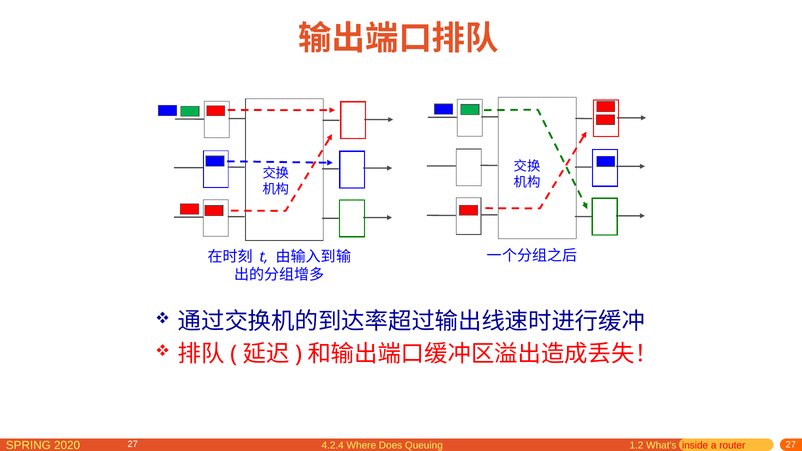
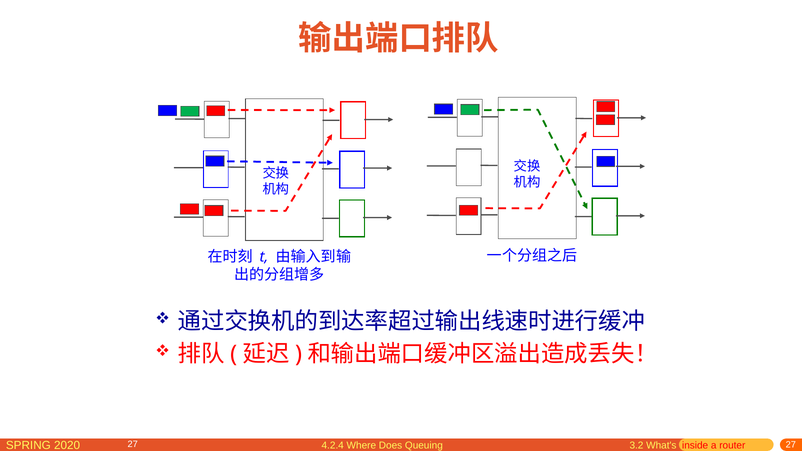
1.2: 1.2 -> 3.2 (636, 445)
